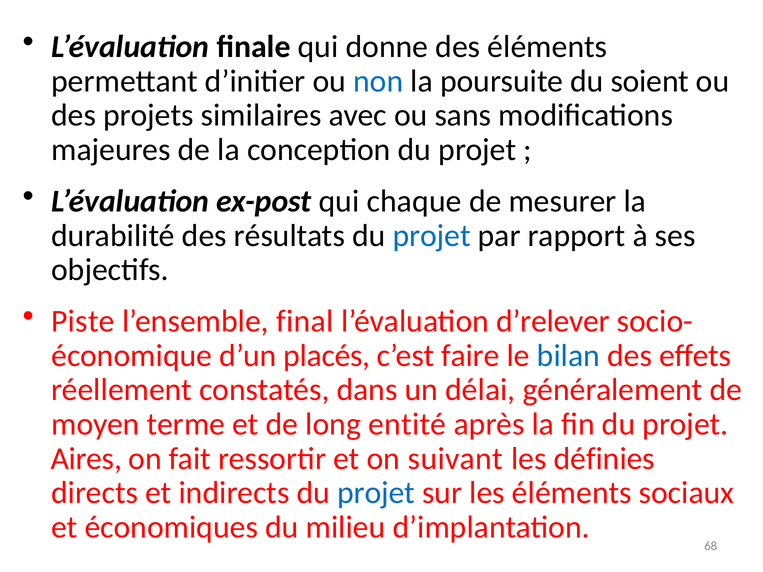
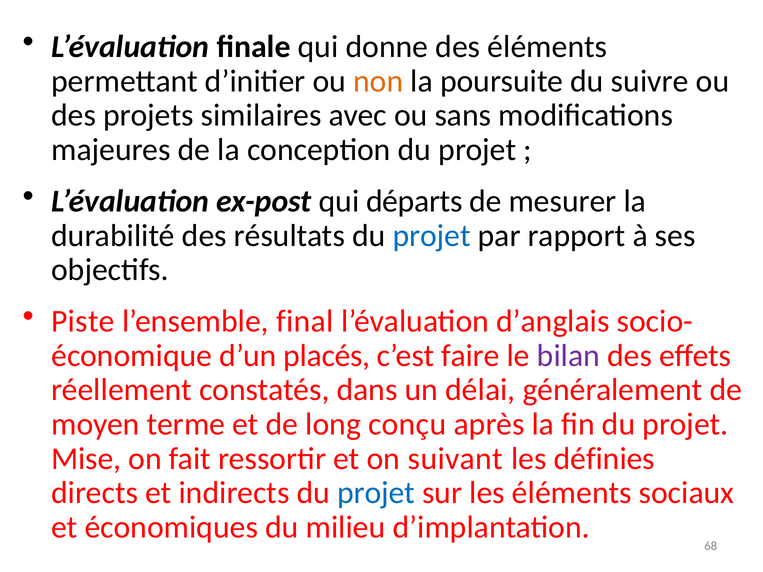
non colour: blue -> orange (378, 81)
soient: soient -> suivre (650, 81)
chaque: chaque -> départs (414, 201)
d’relever: d’relever -> d’anglais (553, 322)
bilan colour: blue -> purple (568, 356)
entité: entité -> conçu (407, 425)
Aires: Aires -> Mise (86, 459)
